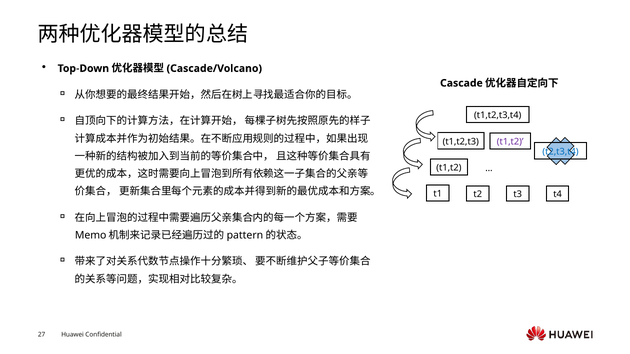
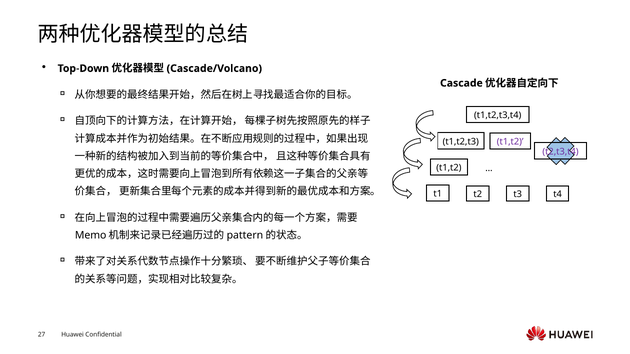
t2,t3,t4 colour: blue -> purple (561, 152)
